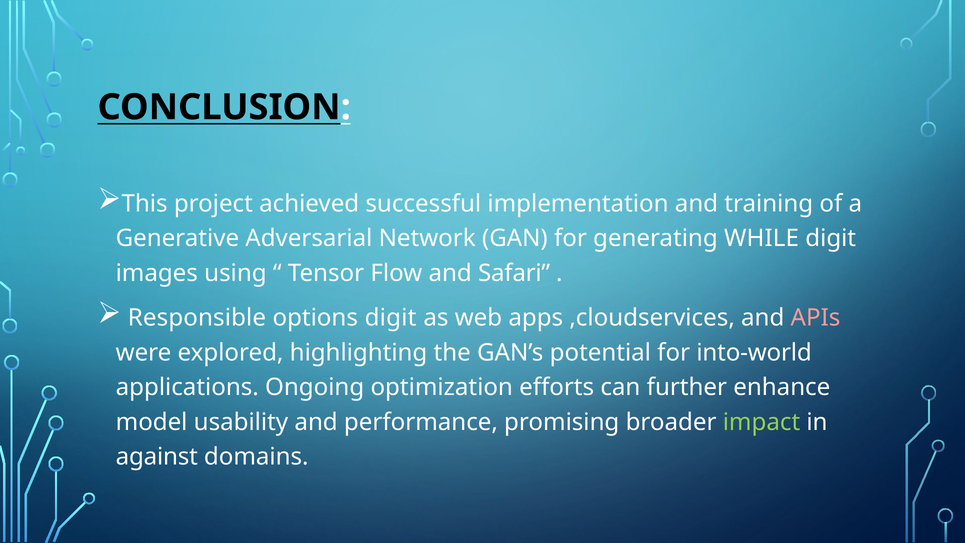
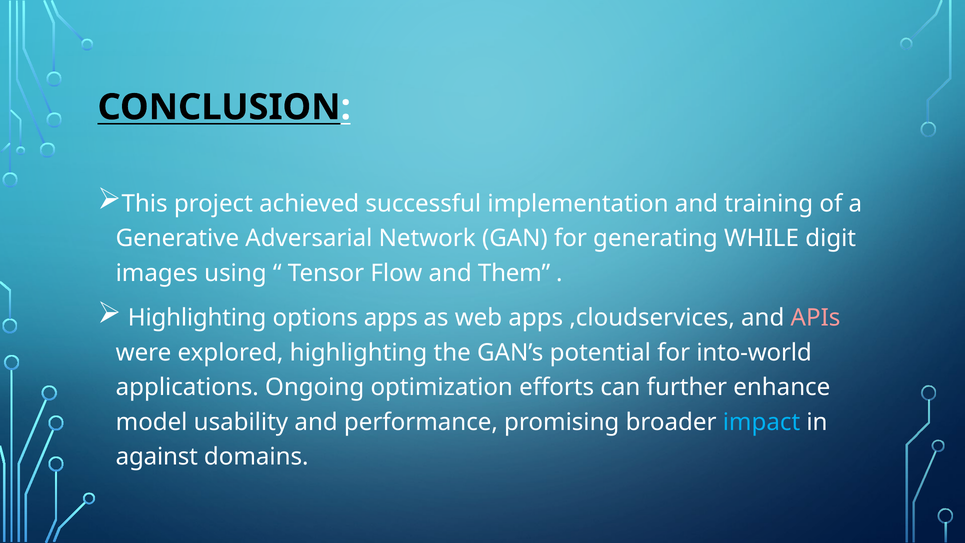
Safari: Safari -> Them (514, 273)
Responsible: Responsible -> Highlighting (197, 318)
options digit: digit -> apps (391, 318)
impact colour: light green -> light blue (761, 422)
